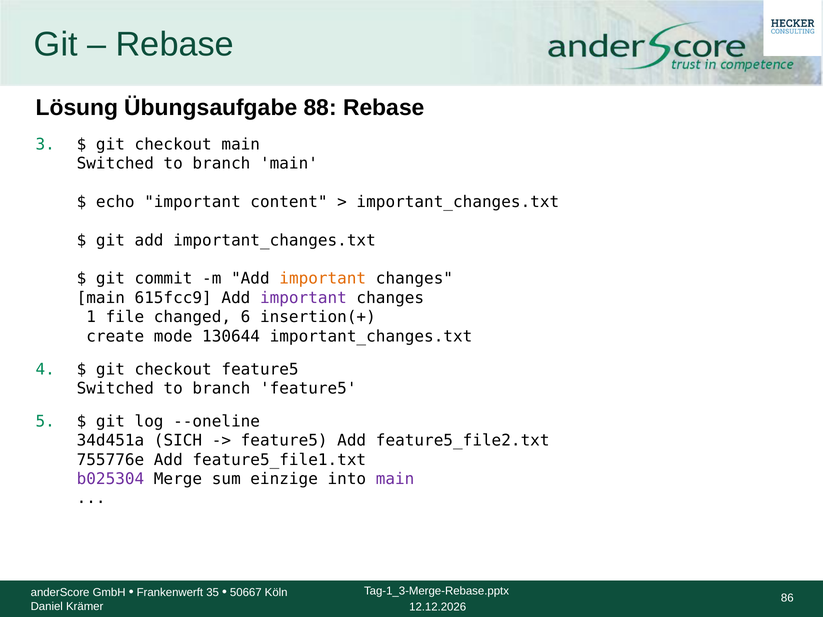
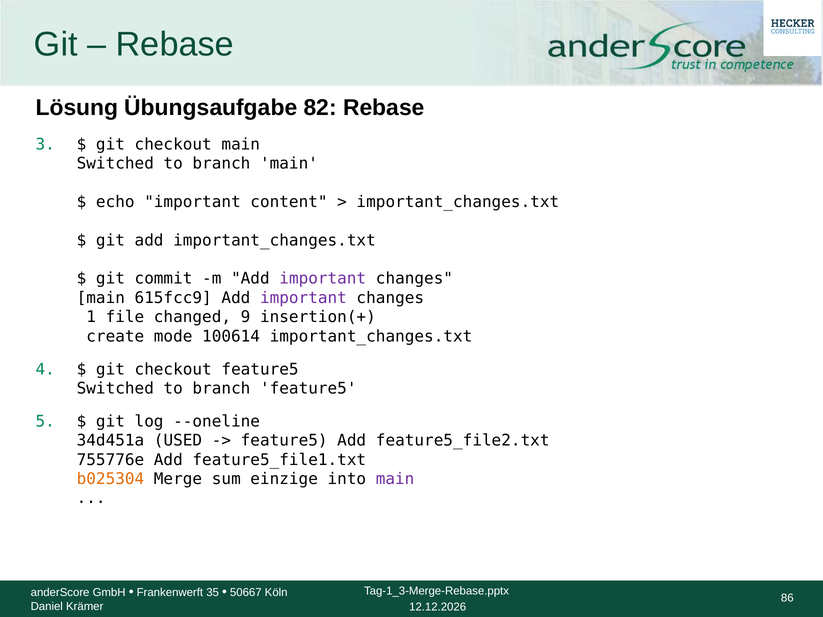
88: 88 -> 82 (320, 108)
important colour: orange -> purple (323, 279)
6: 6 -> 9 (246, 317)
130644: 130644 -> 100614 (231, 336)
SICH: SICH -> USED (178, 441)
b025304 colour: purple -> orange (110, 479)
